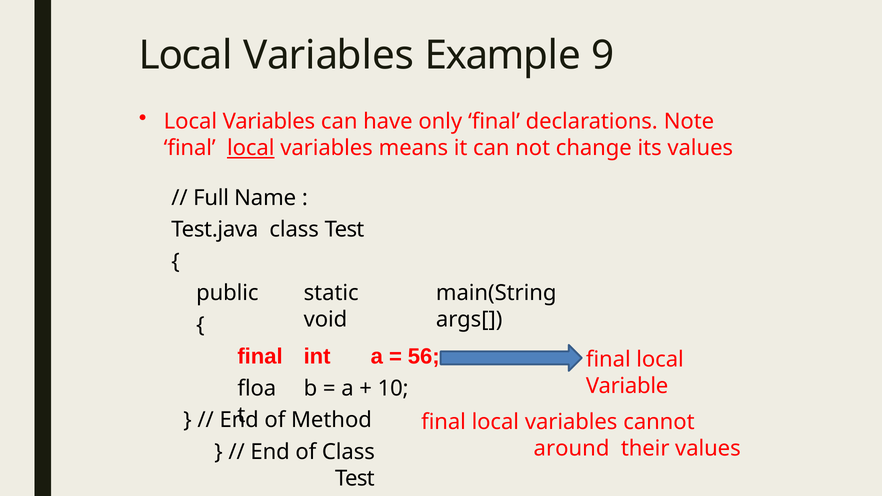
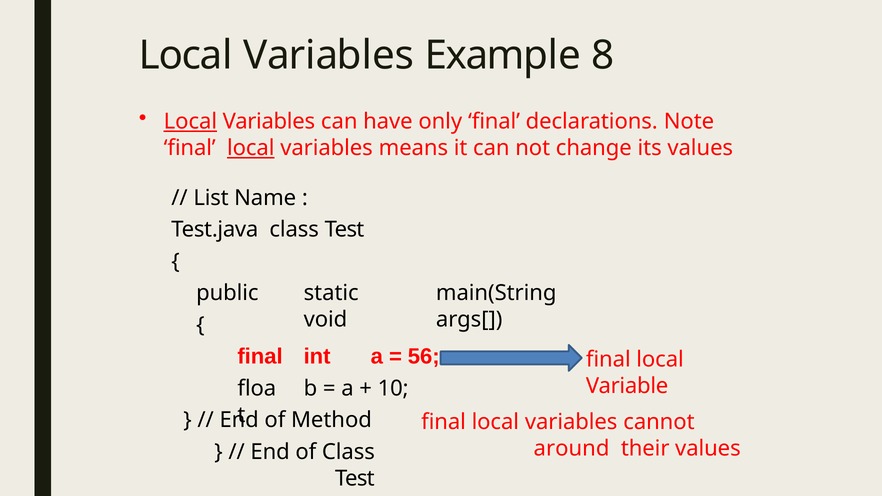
9: 9 -> 8 (603, 55)
Local underline: none -> present (190, 122)
Full: Full -> List (211, 198)
